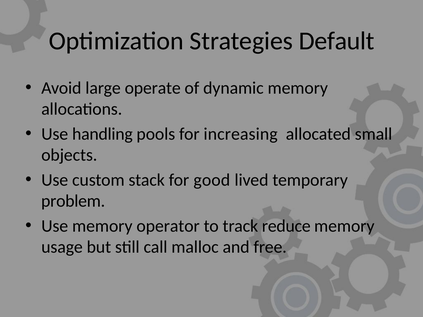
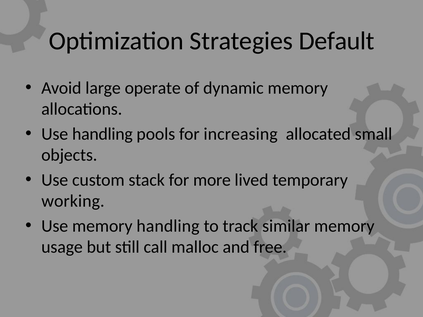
good: good -> more (212, 180)
problem: problem -> working (73, 201)
memory operator: operator -> handling (168, 226)
reduce: reduce -> similar (286, 226)
